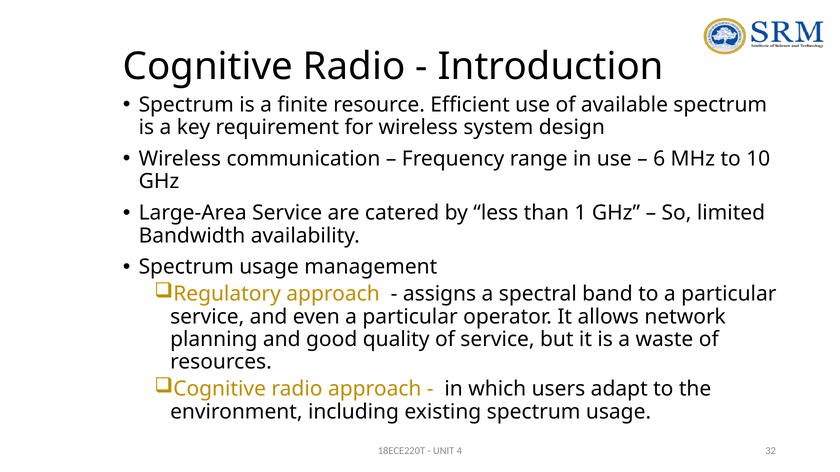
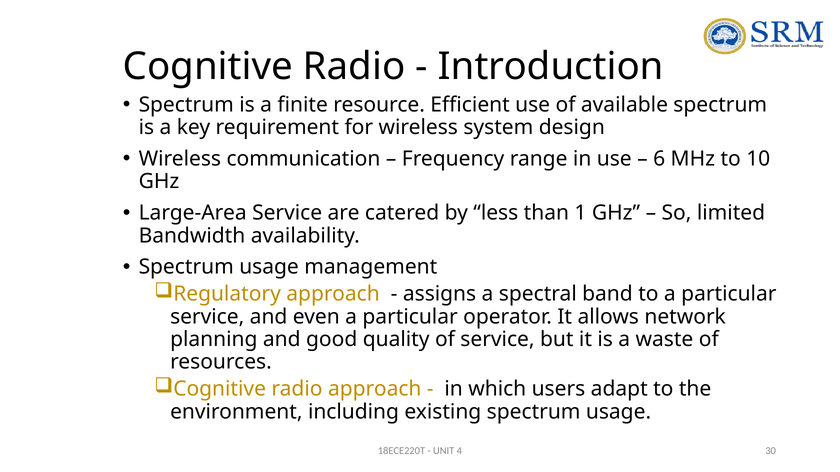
32: 32 -> 30 (771, 451)
